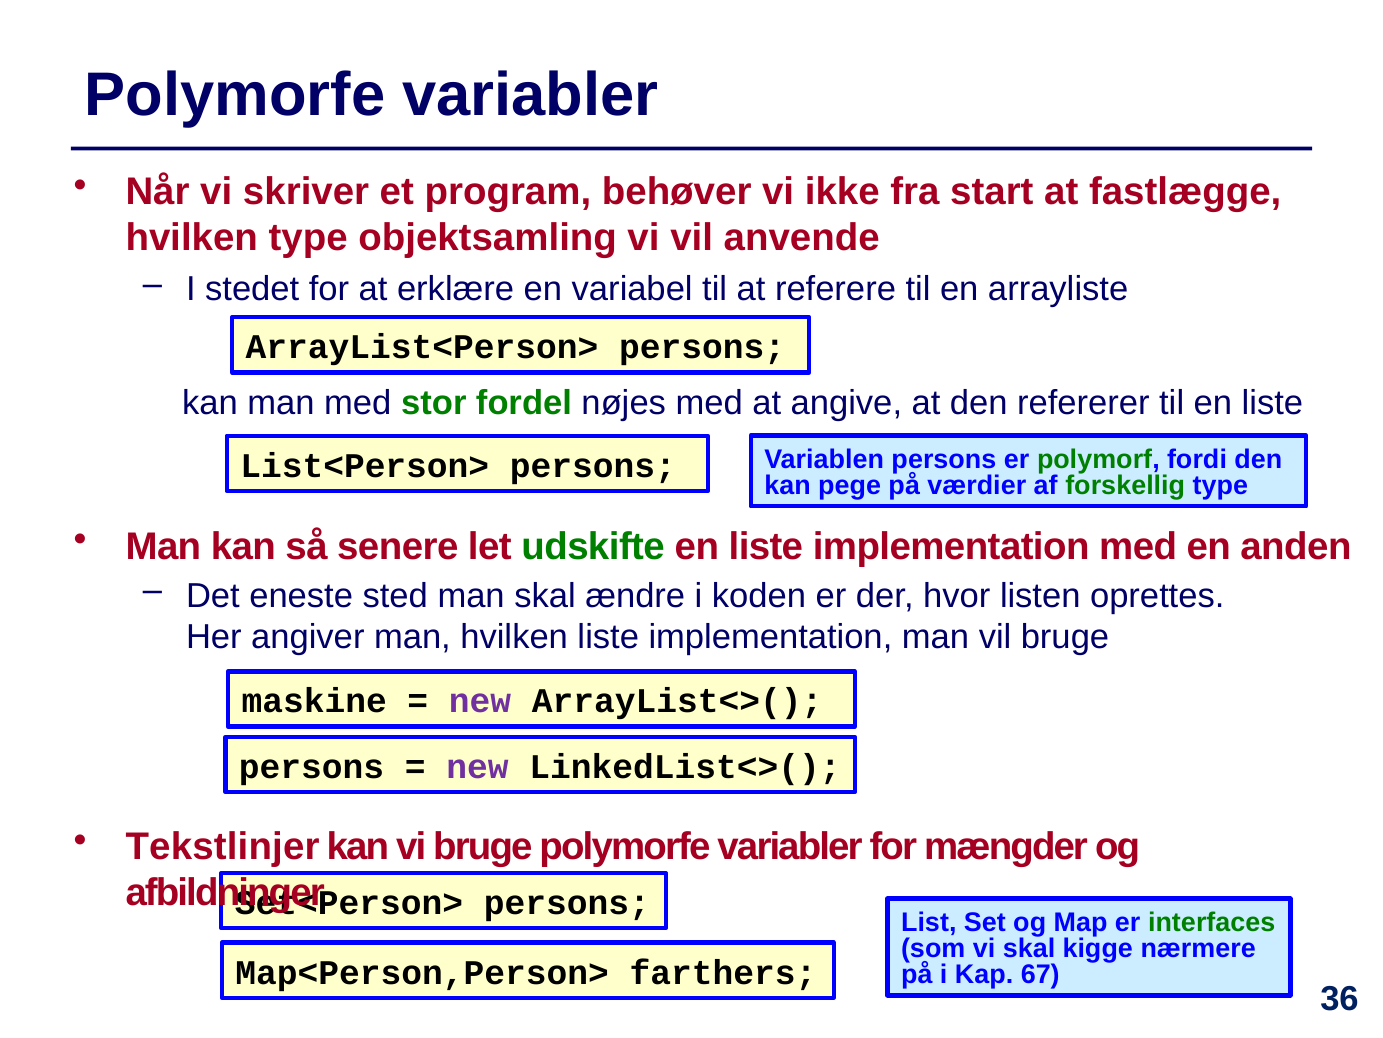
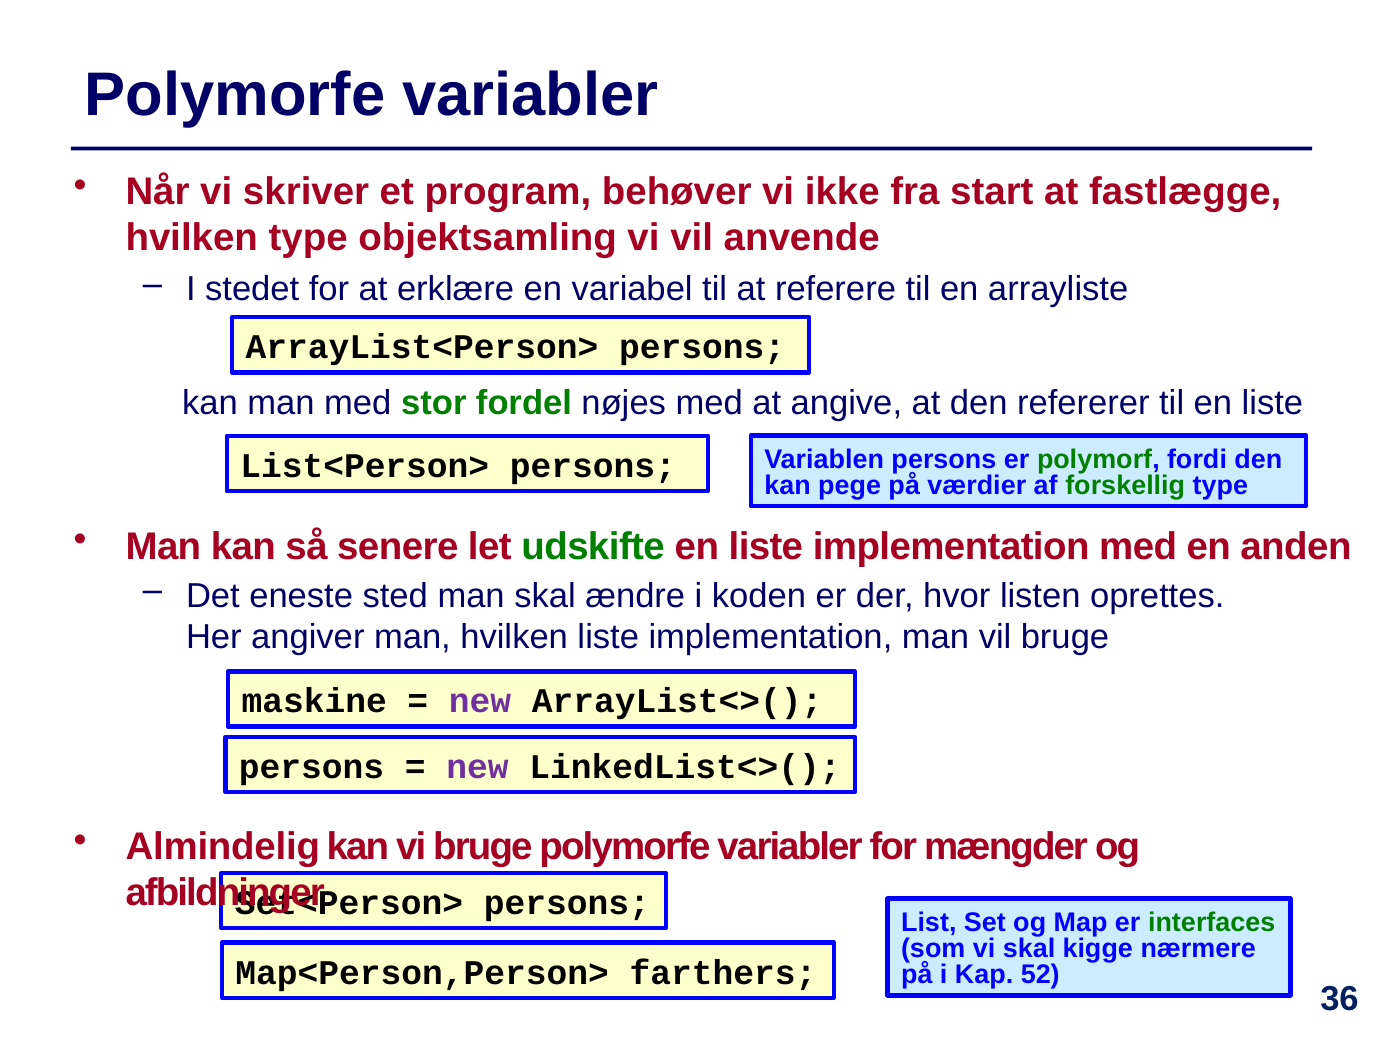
Tekstlinjer: Tekstlinjer -> Almindelig (223, 846)
67: 67 -> 52 (1040, 974)
